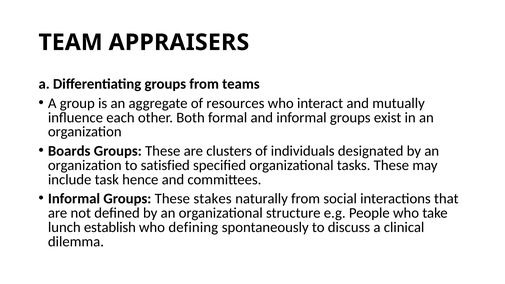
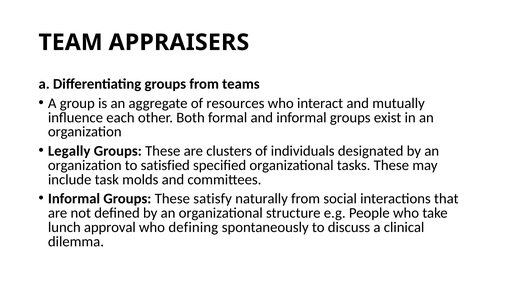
Boards: Boards -> Legally (69, 151)
hence: hence -> molds (140, 180)
stakes: stakes -> satisfy (213, 199)
establish: establish -> approval (110, 227)
